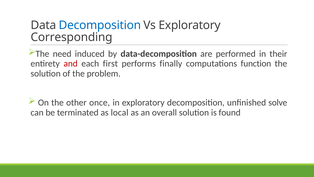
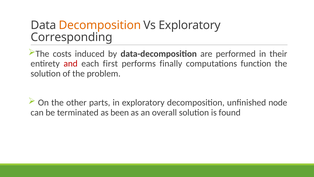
Decomposition colour: blue -> orange (100, 25)
need: need -> costs (62, 54)
once: once -> parts (100, 102)
solve: solve -> node (278, 102)
local: local -> been (120, 112)
